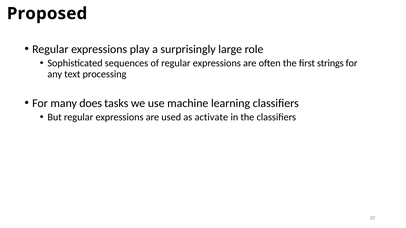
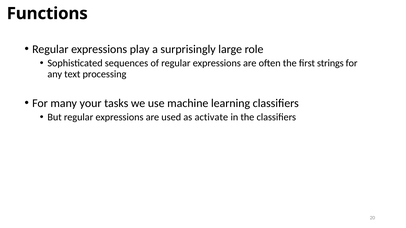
Proposed: Proposed -> Functions (47, 14)
does: does -> your (91, 103)
